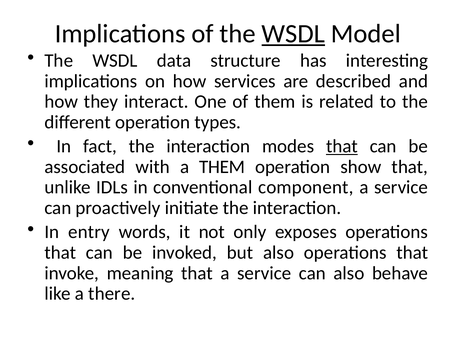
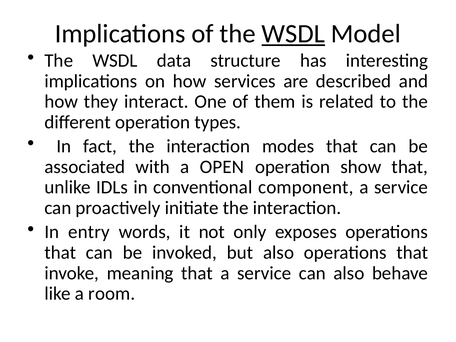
that underline: present -> none (342, 146)
a THEM: THEM -> OPEN (222, 167)
there: there -> room (112, 294)
